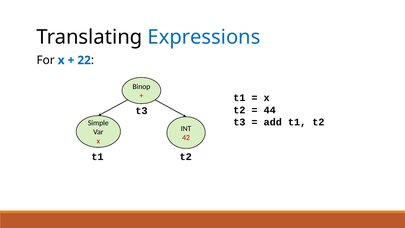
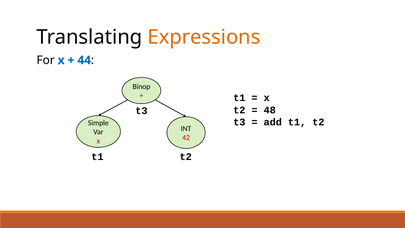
Expressions colour: blue -> orange (204, 37)
22: 22 -> 44 (84, 60)
44: 44 -> 48 (270, 110)
